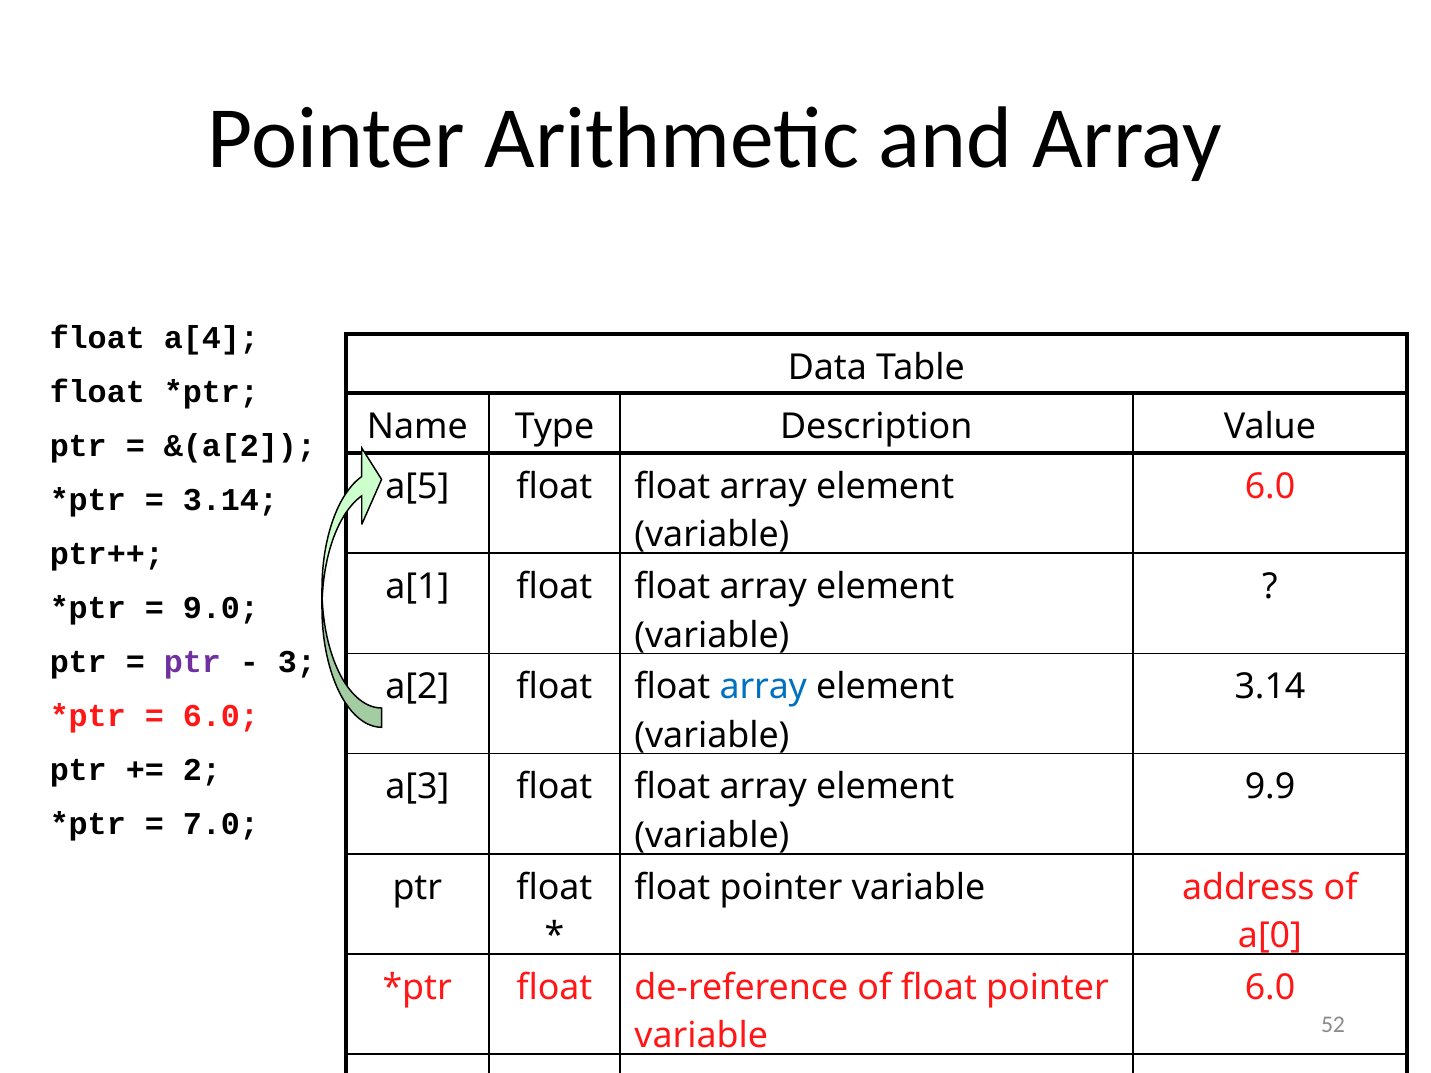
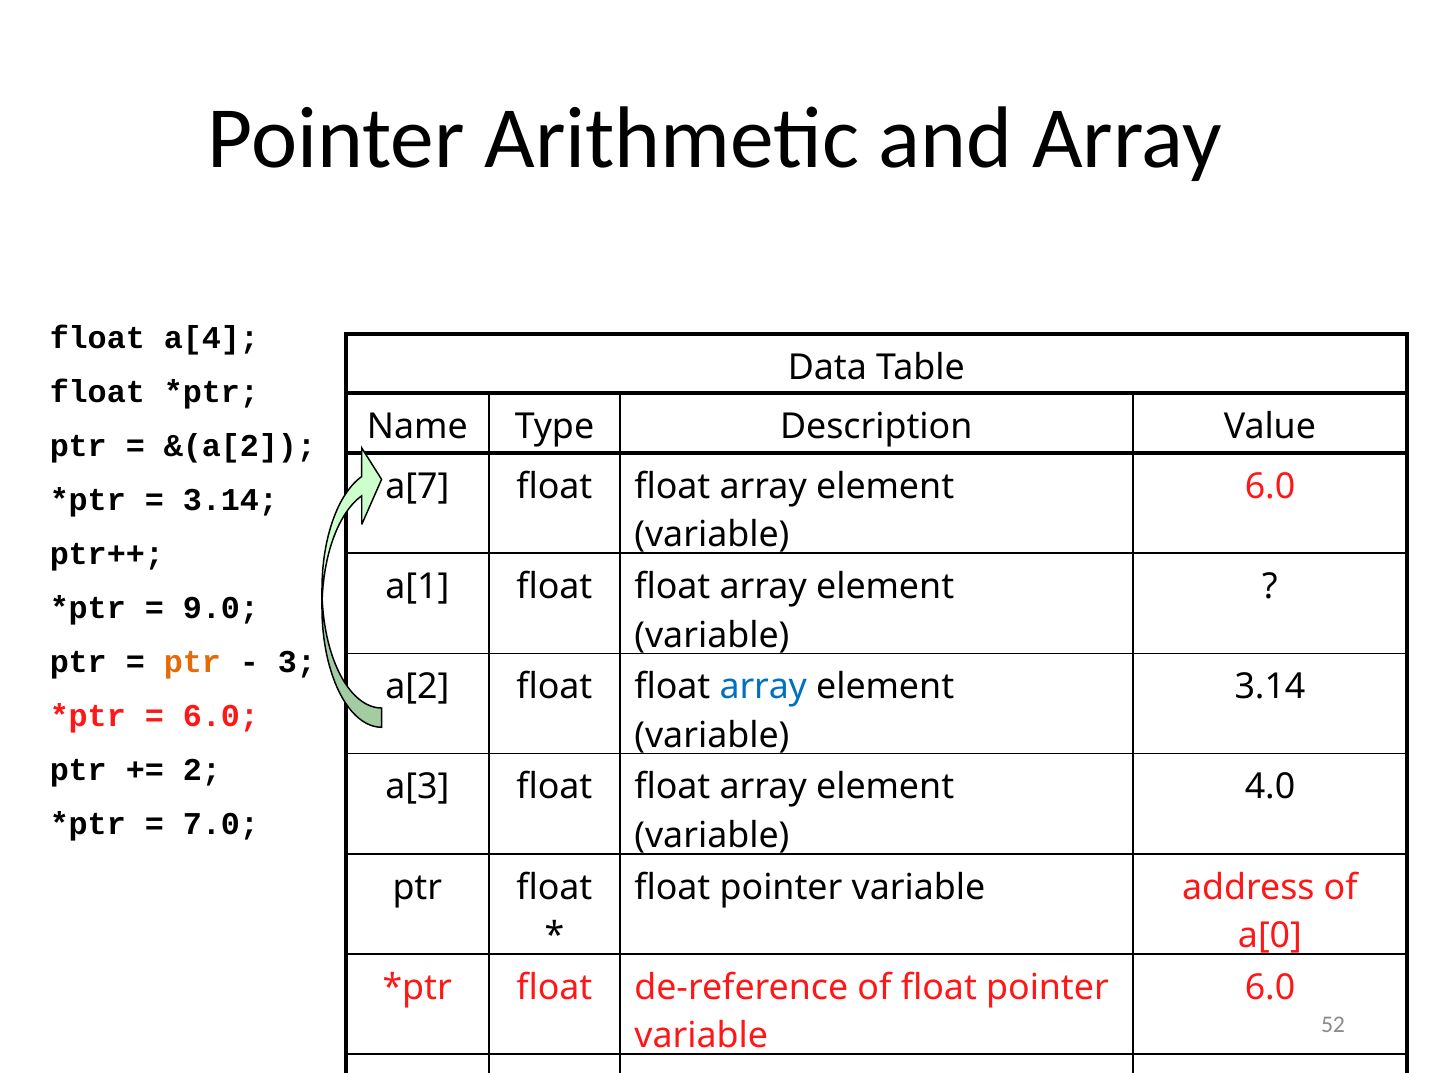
a[5: a[5 -> a[7 (417, 487)
ptr colour: purple -> orange (192, 662)
9.9: 9.9 -> 4.0 (1270, 787)
